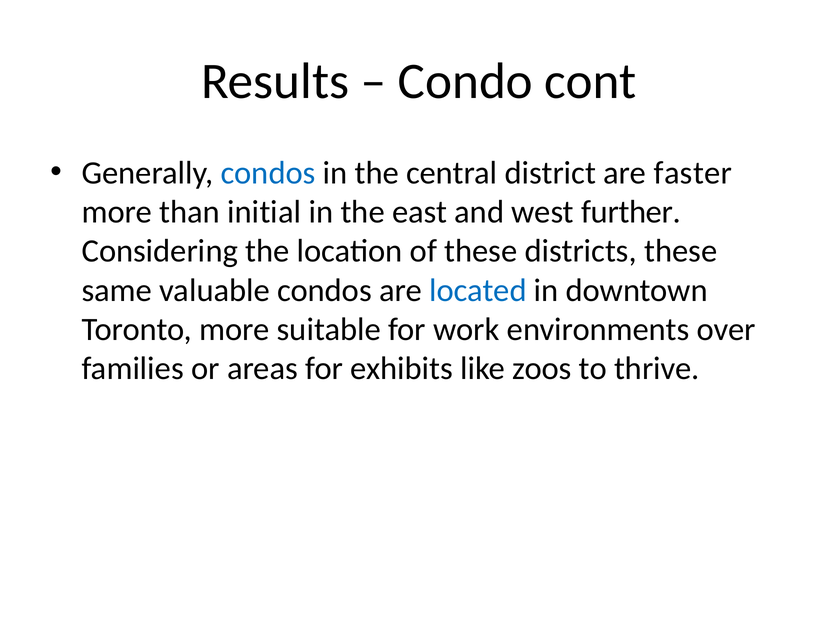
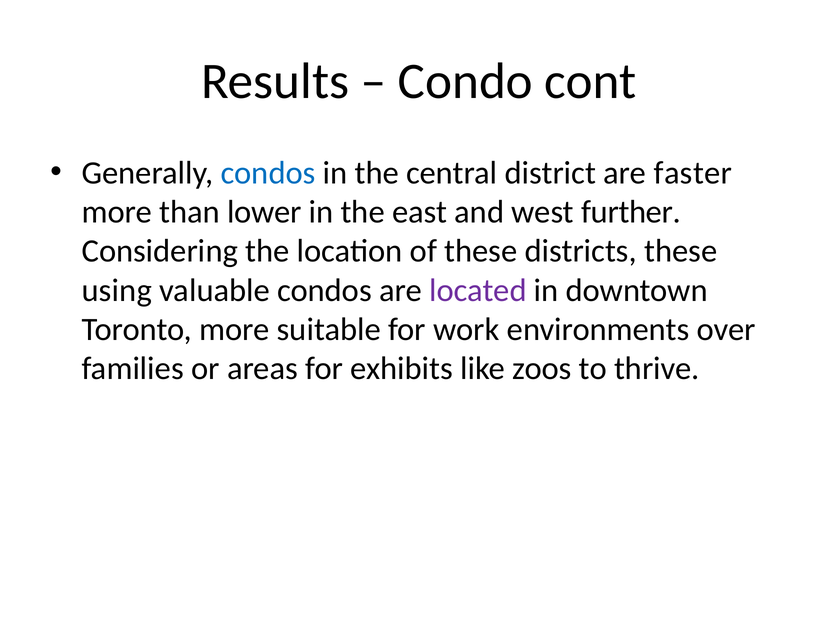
initial: initial -> lower (264, 212)
same: same -> using (117, 290)
located colour: blue -> purple (478, 290)
